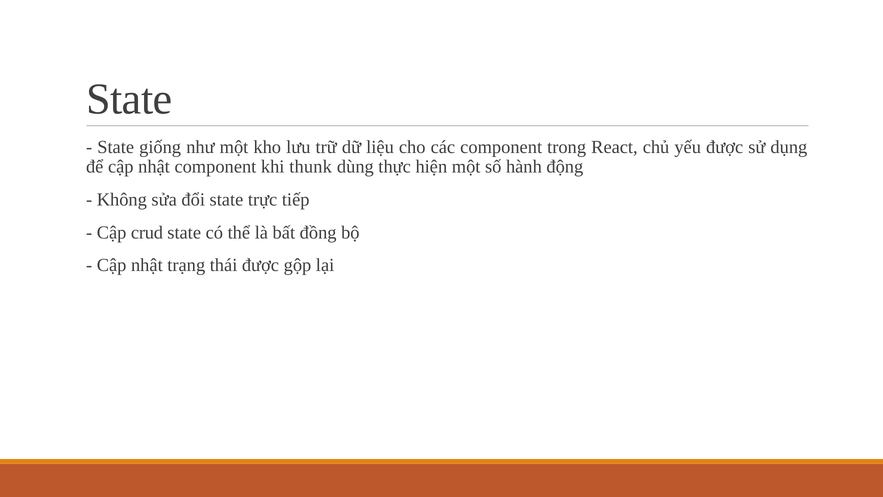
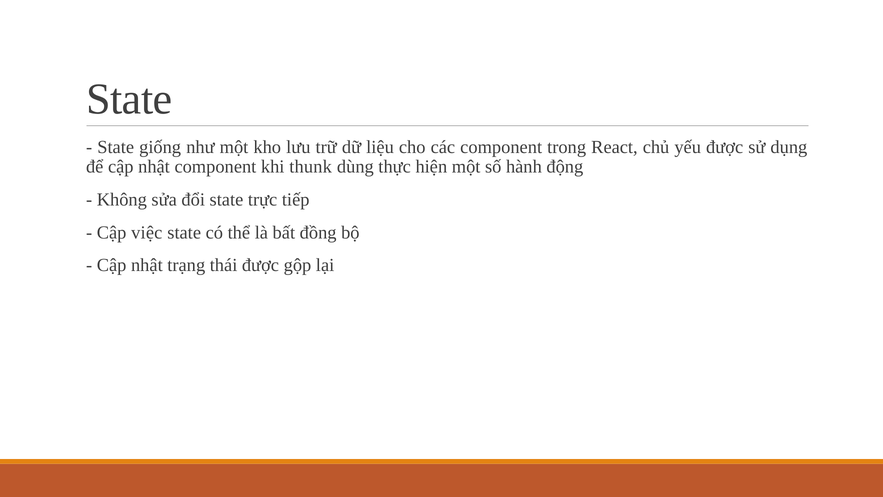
crud: crud -> việc (147, 232)
